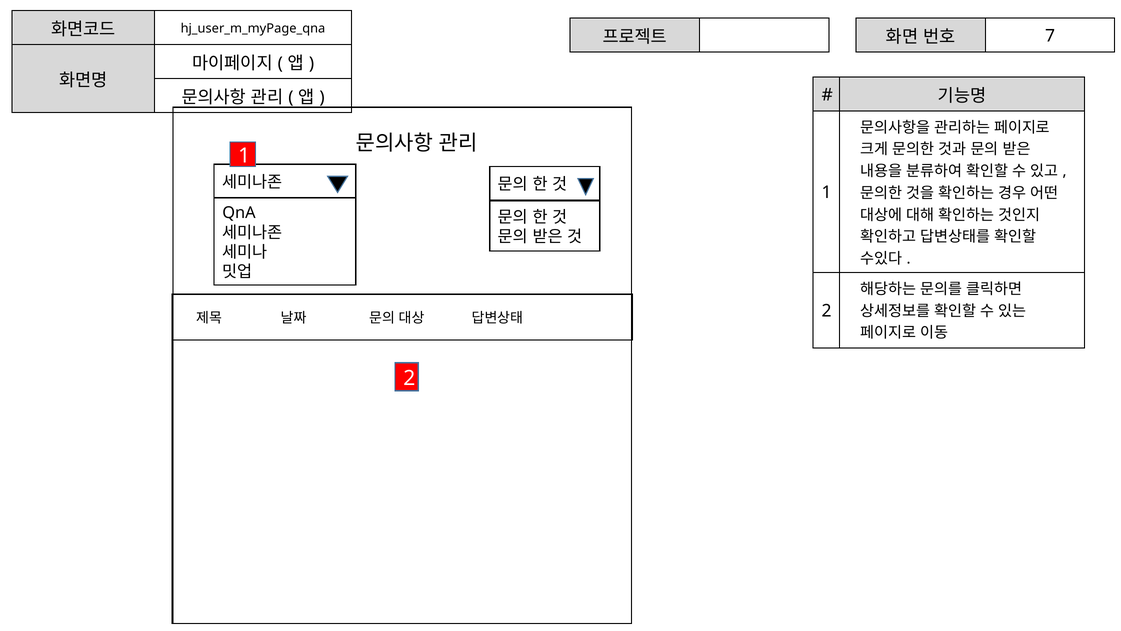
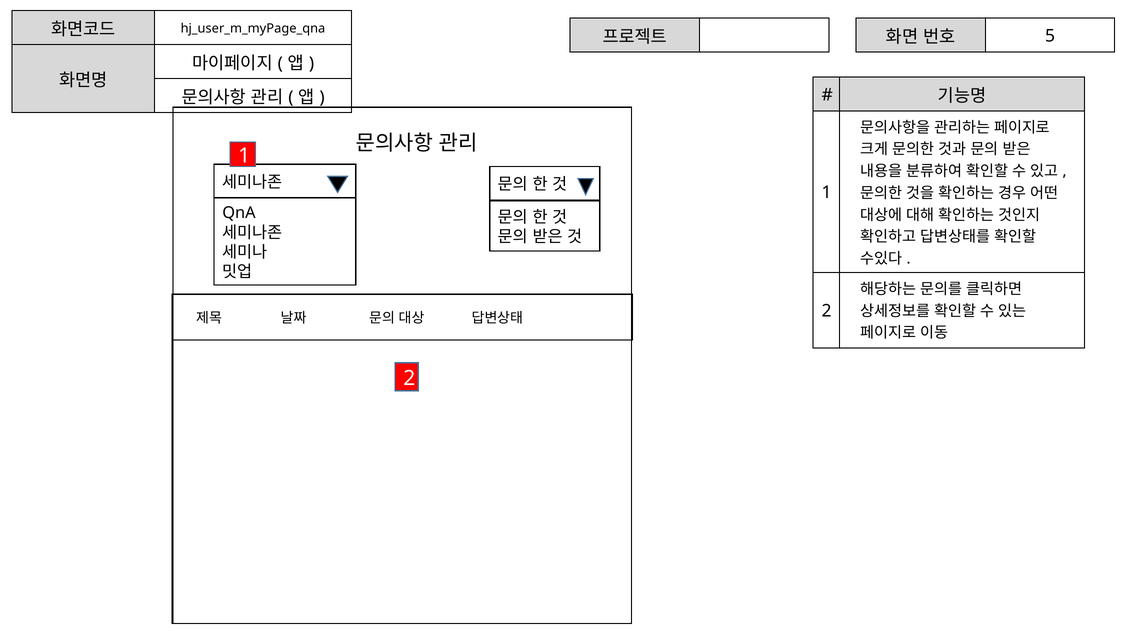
7: 7 -> 5 (1050, 36)
